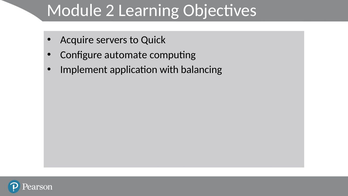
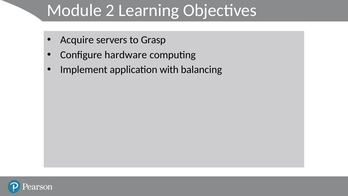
Quick: Quick -> Grasp (153, 40)
automate: automate -> hardware (126, 55)
